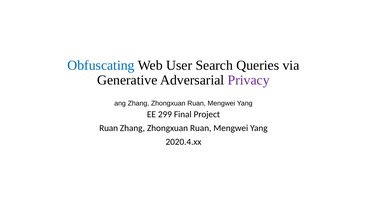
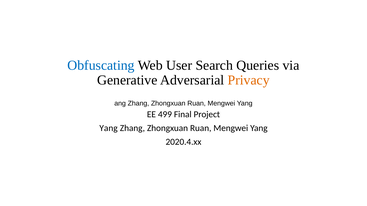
Privacy colour: purple -> orange (249, 80)
299: 299 -> 499 (165, 115)
Ruan: Ruan -> Yang (109, 128)
